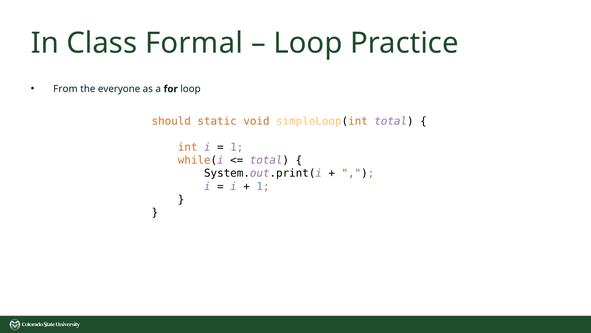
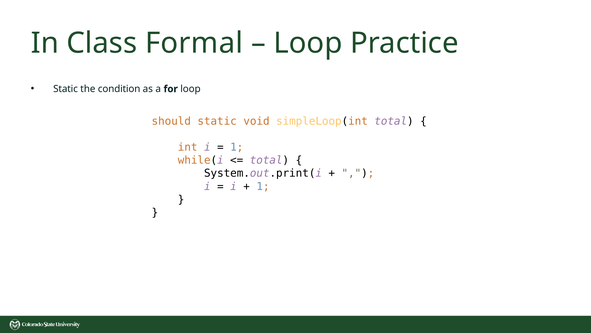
From: From -> Static (66, 89)
everyone: everyone -> condition (119, 89)
